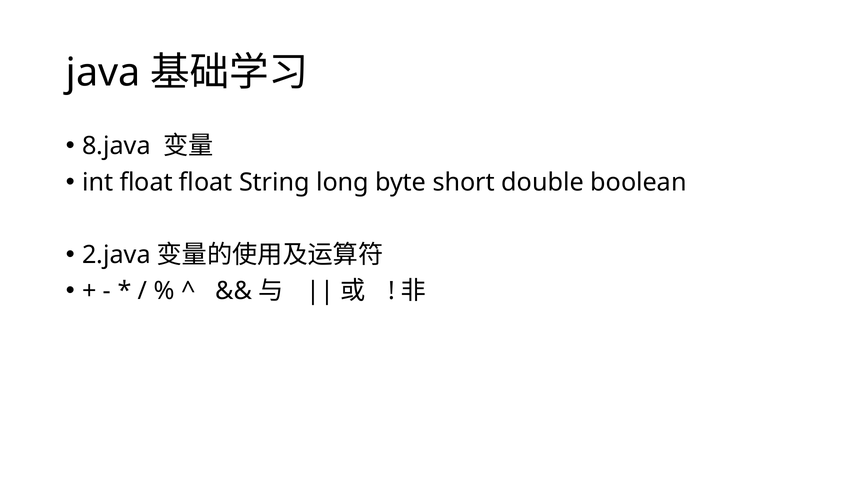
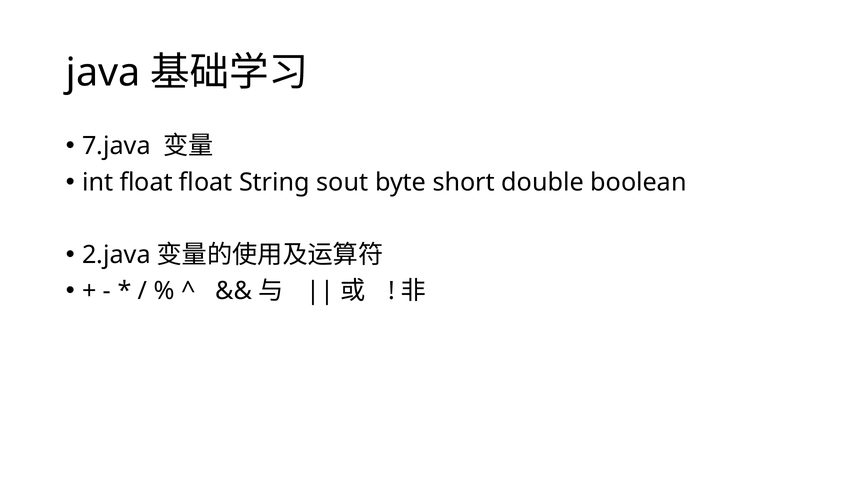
8.java: 8.java -> 7.java (116, 146)
long: long -> sout (342, 182)
